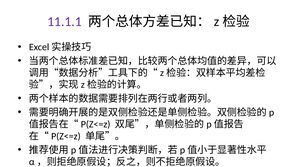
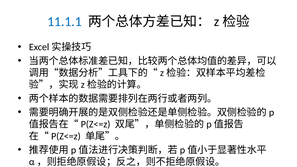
11.1.1 colour: purple -> blue (64, 22)
